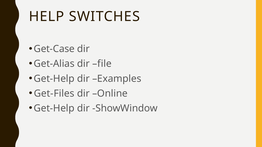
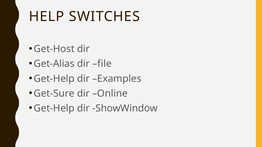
Get-Case: Get-Case -> Get-Host (54, 49)
Get-Files: Get-Files -> Get-Sure (54, 94)
